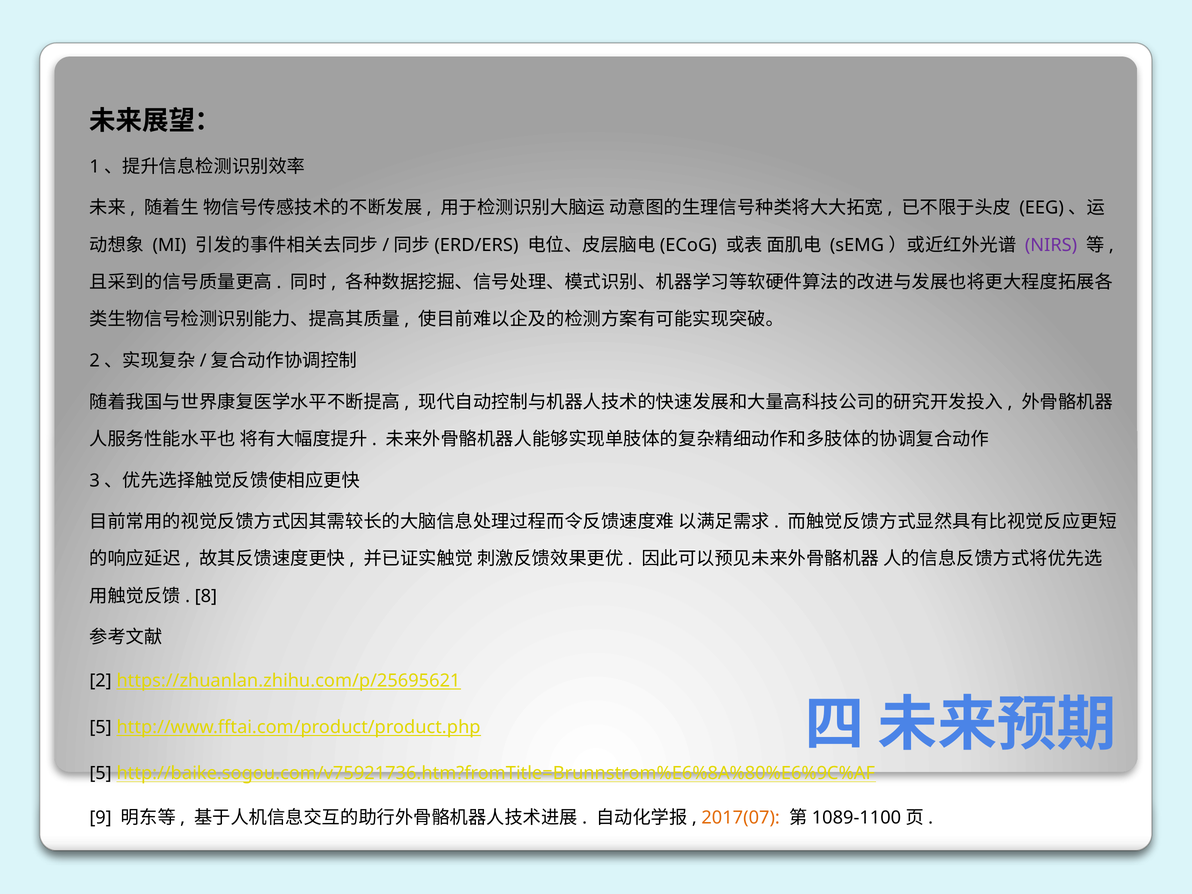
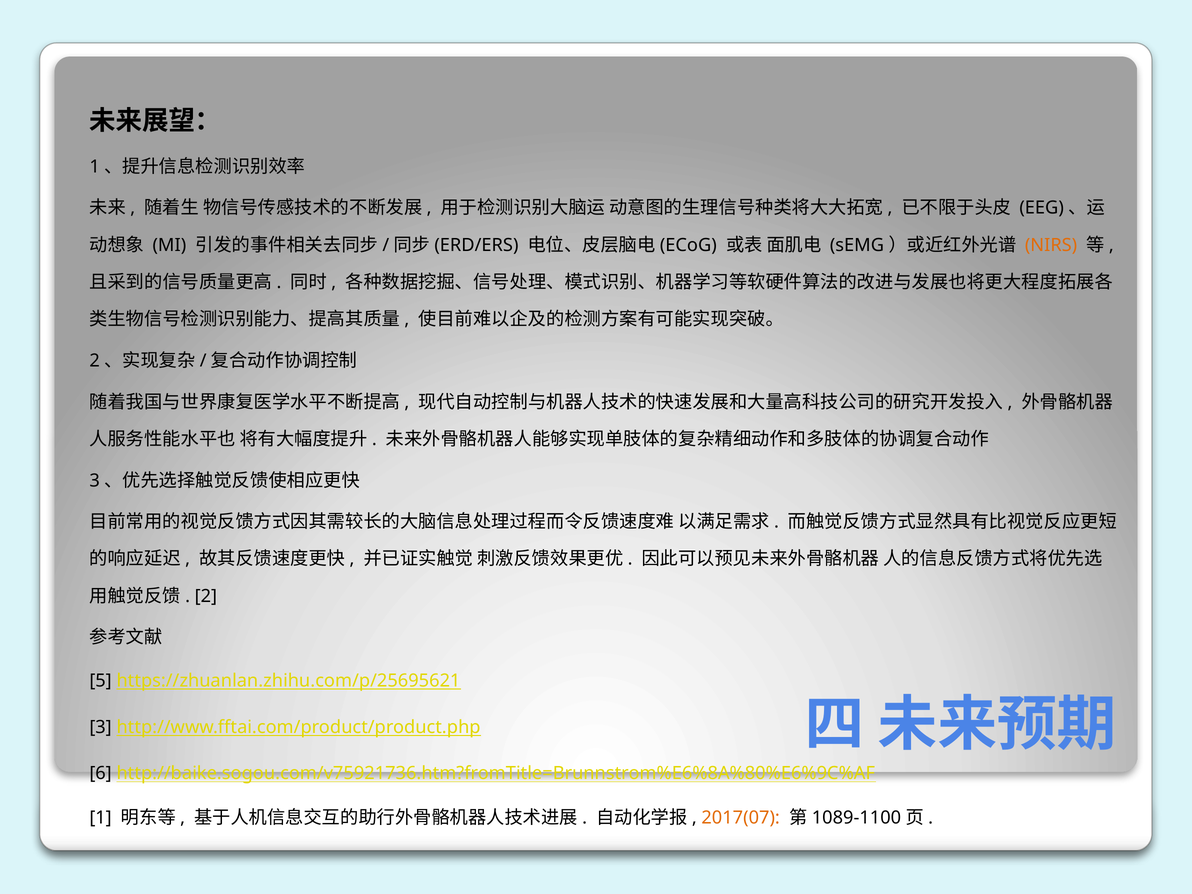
NIRS colour: purple -> orange (1051, 245)
8: 8 -> 2 (206, 596)
2: 2 -> 5 (101, 681)
5: 5 -> 3 (101, 727)
5: 5 -> 6 (101, 773)
9: 9 -> 1 (101, 818)
